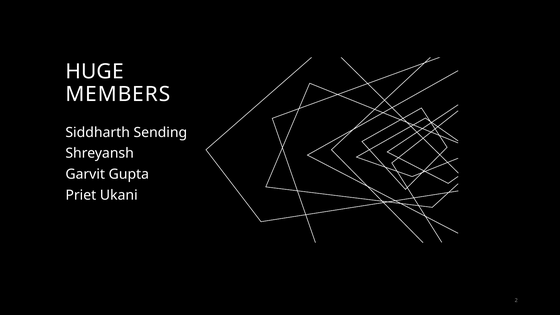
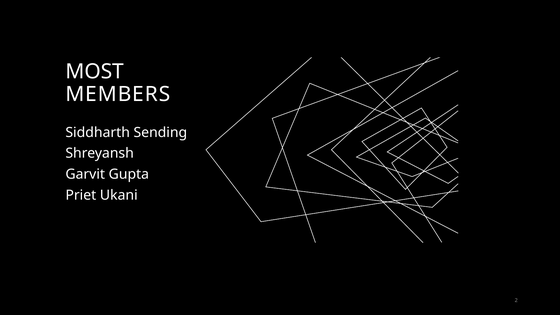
HUGE: HUGE -> MOST (95, 71)
